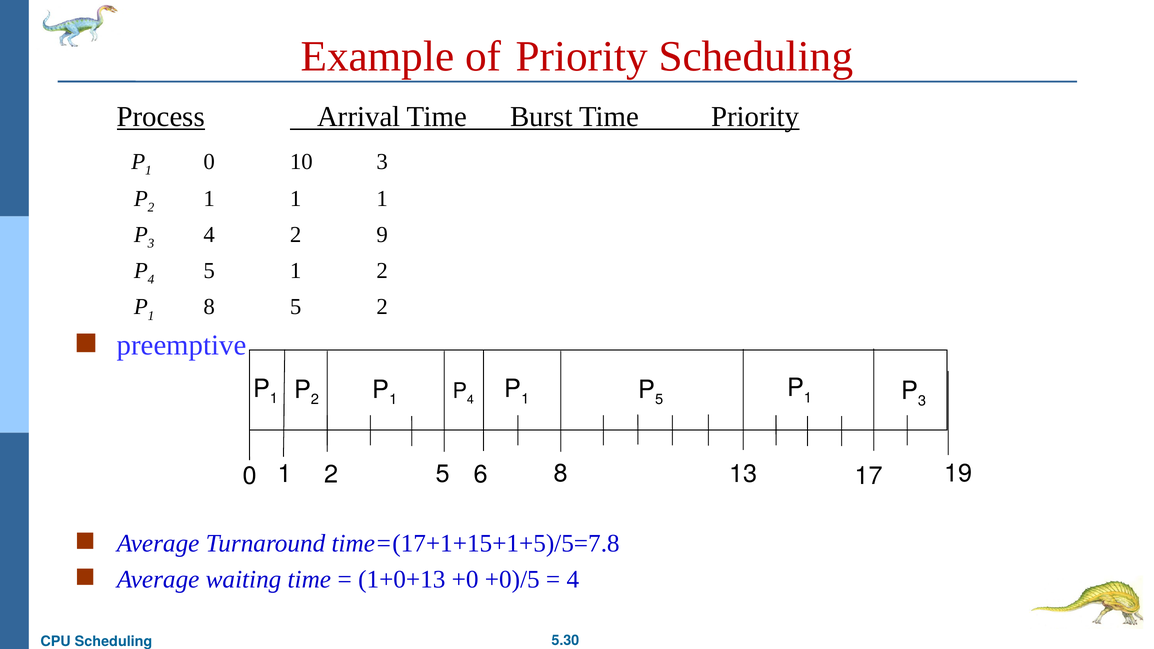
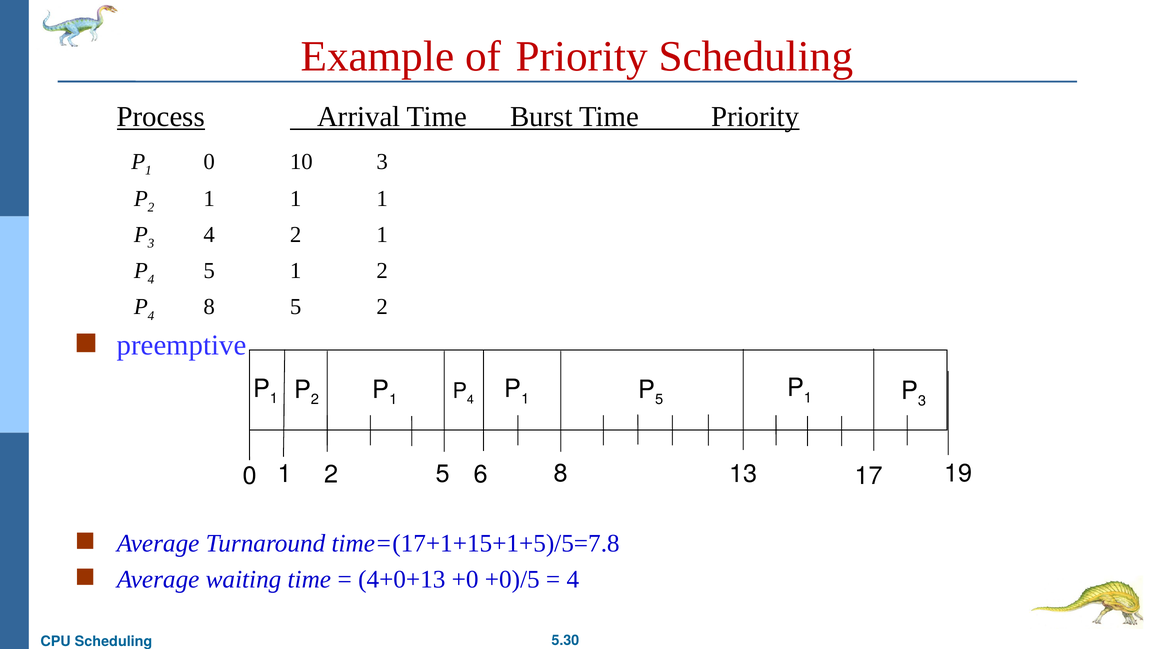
4 2 9: 9 -> 1 (382, 235)
1: 1 -> 4 (151, 316)
1+0+13: 1+0+13 -> 4+0+13 (402, 579)
